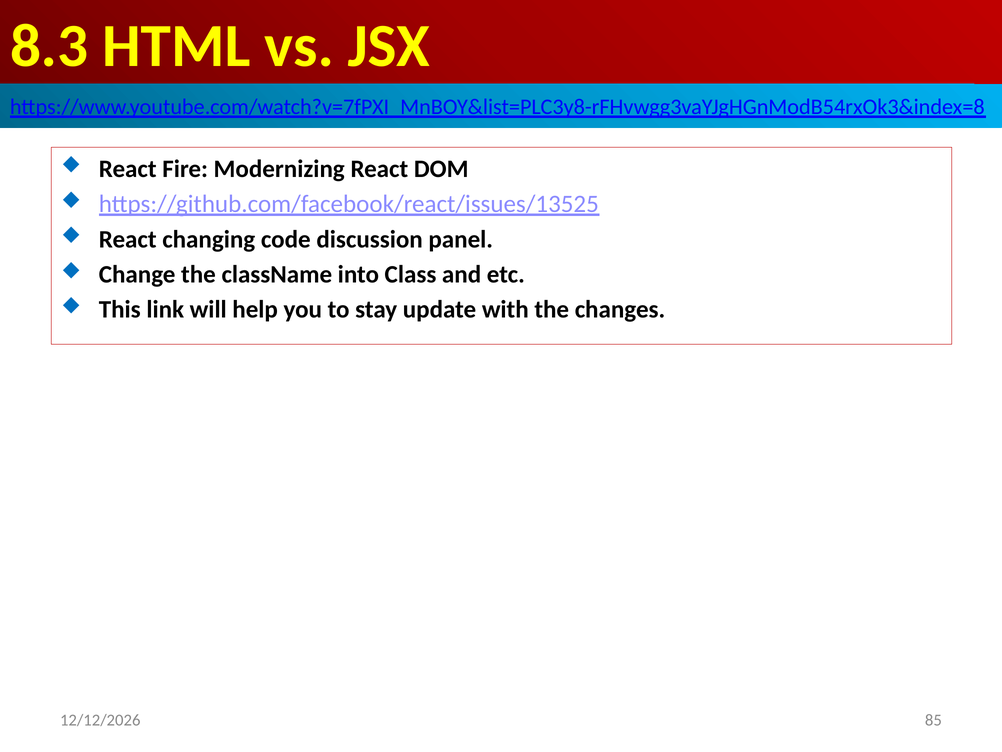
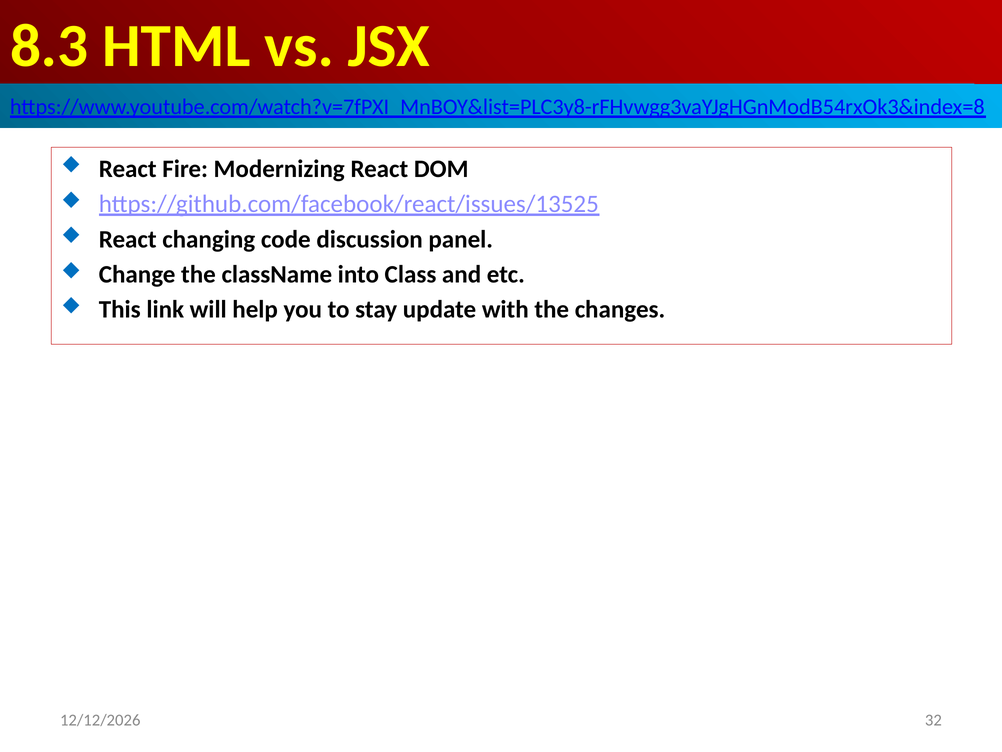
85: 85 -> 32 (933, 720)
